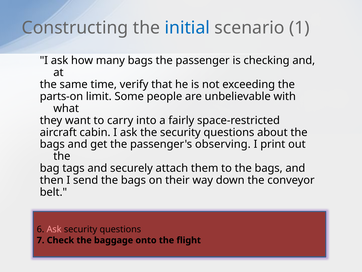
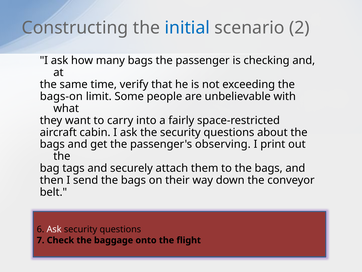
1: 1 -> 2 (299, 28)
parts-on: parts-on -> bags-on (61, 96)
Ask colour: pink -> white (54, 229)
